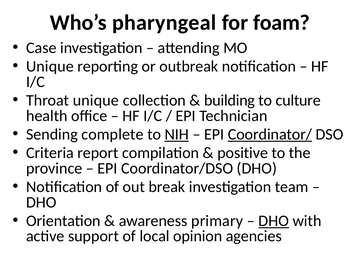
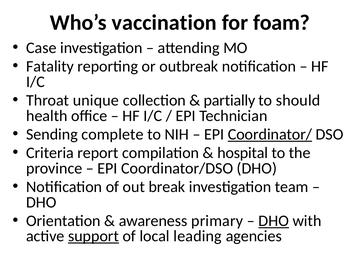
pharyngeal: pharyngeal -> vaccination (164, 23)
Unique: Unique -> Fatality (50, 66)
building: building -> partially (230, 100)
culture: culture -> should (298, 100)
NIH underline: present -> none (177, 134)
positive: positive -> hospital (243, 153)
support underline: none -> present (93, 236)
opinion: opinion -> leading (198, 236)
